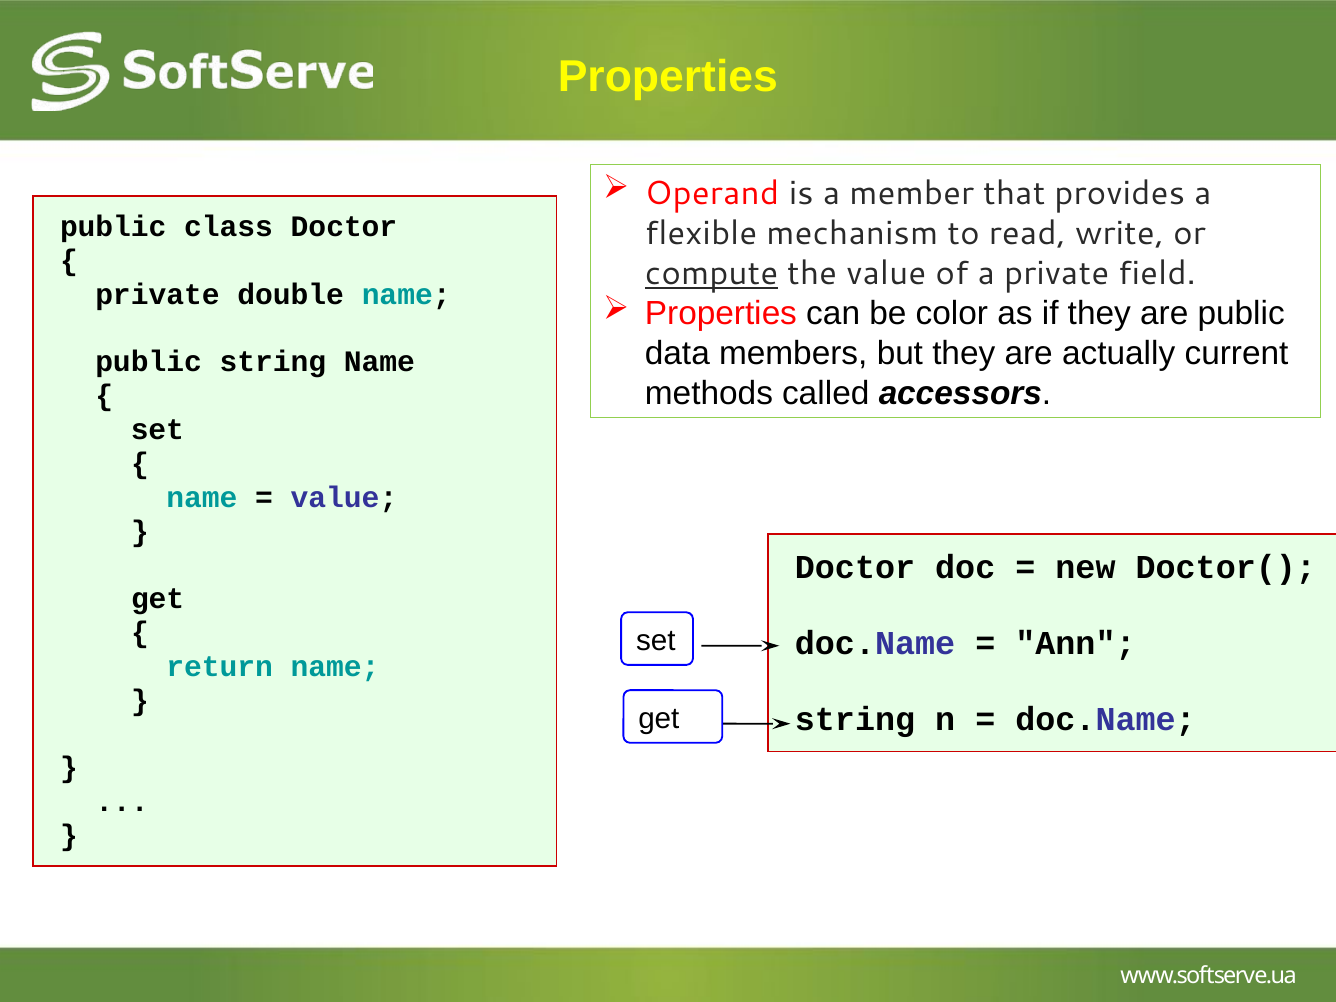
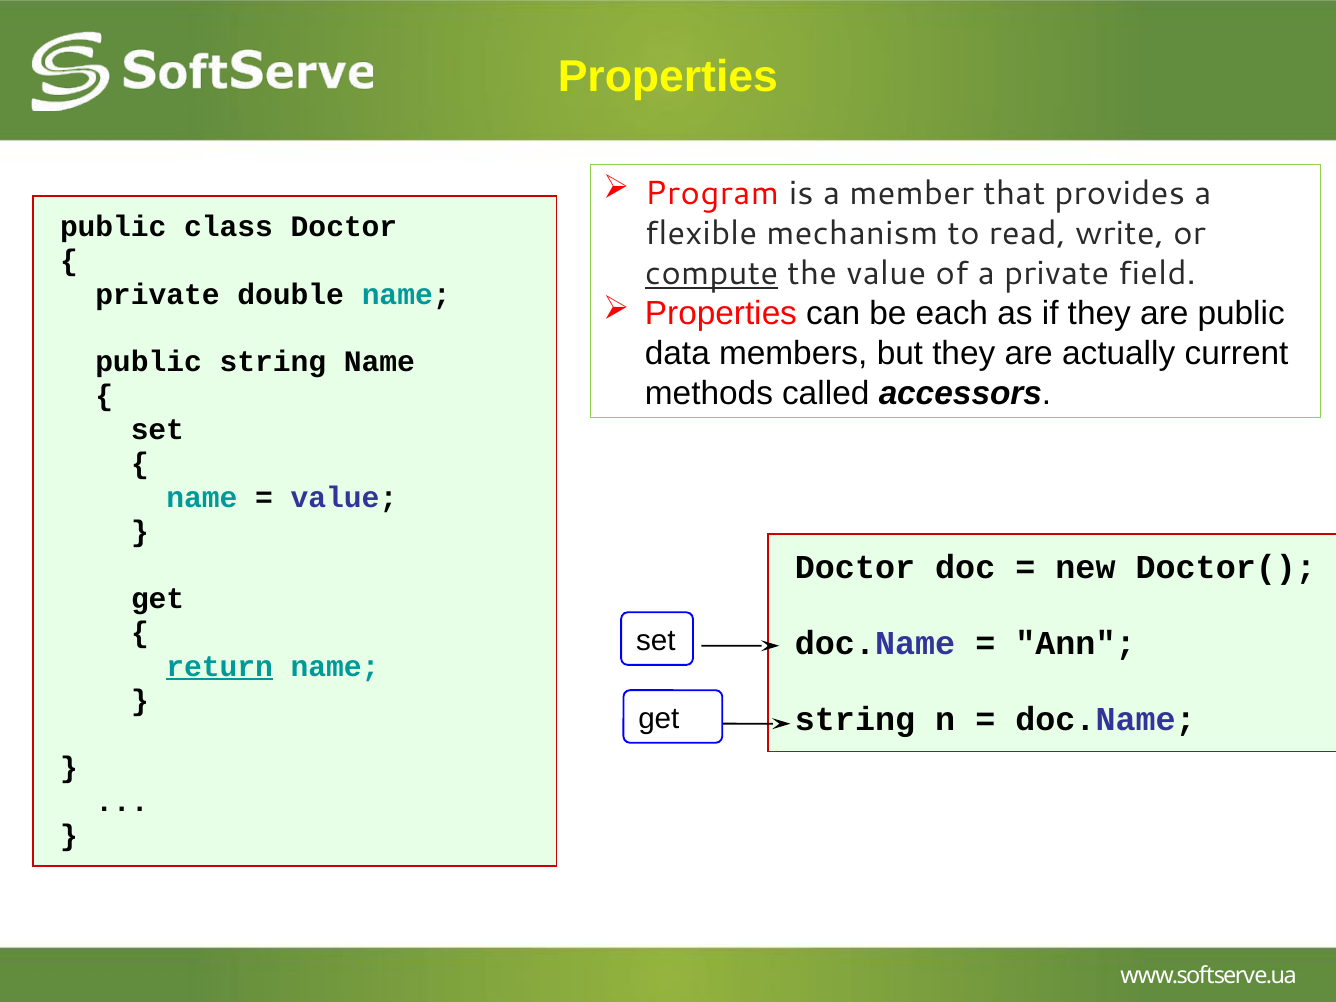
Operand: Operand -> Program (712, 193)
color: color -> each (952, 313)
return underline: none -> present (220, 667)
